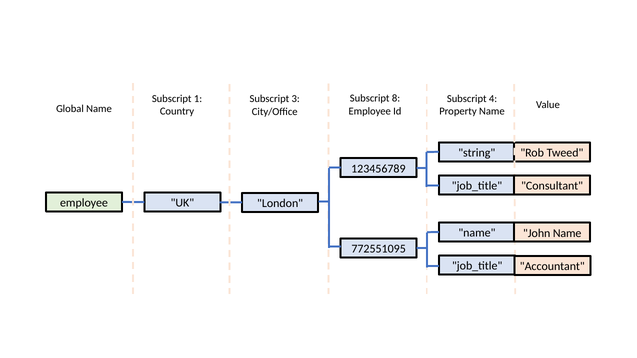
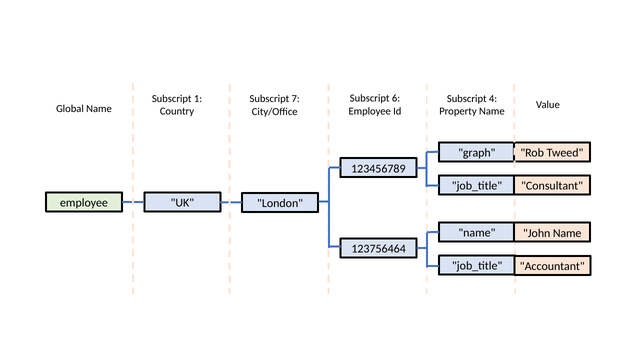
8: 8 -> 6 (396, 99)
3: 3 -> 7 (296, 99)
string: string -> graph (477, 153)
772551095: 772551095 -> 123756464 (379, 249)
